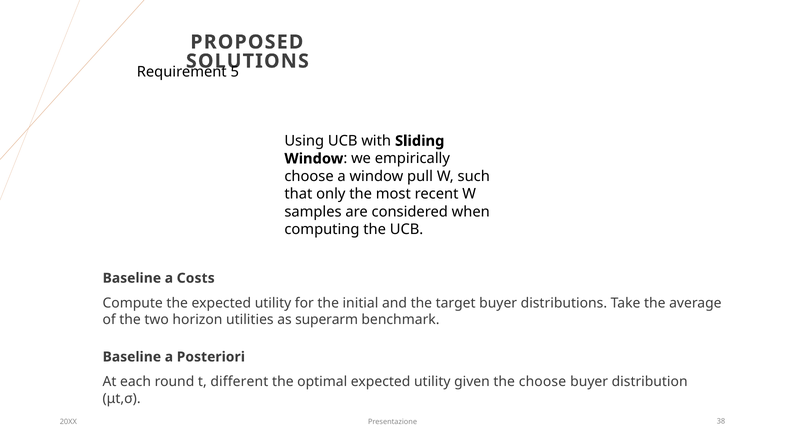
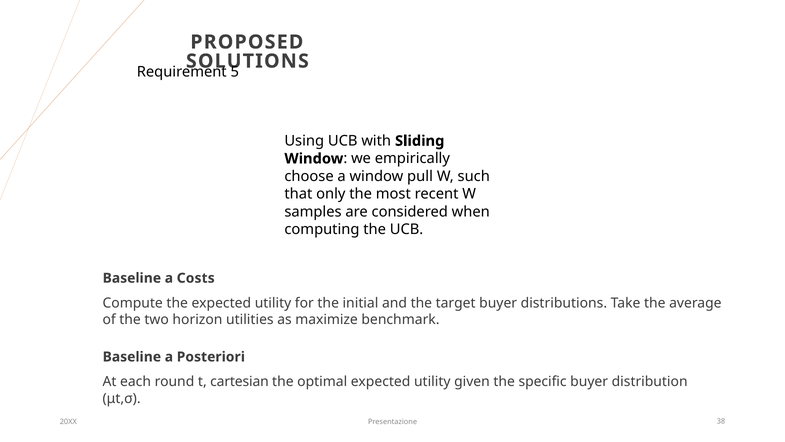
superarm: superarm -> maximize (327, 319)
different: different -> cartesian (239, 381)
the choose: choose -> specific (543, 381)
